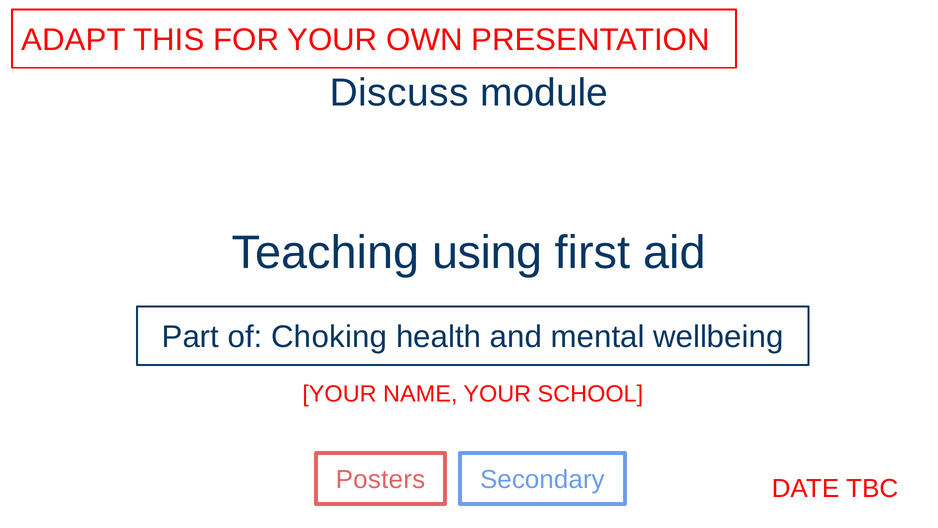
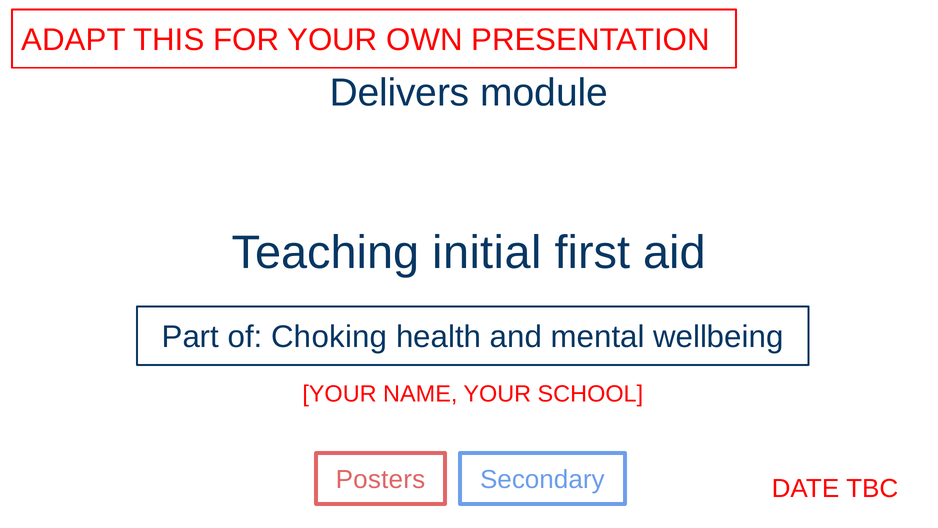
Discuss: Discuss -> Delivers (400, 93)
using: using -> initial (487, 253)
